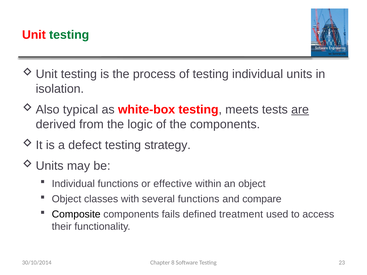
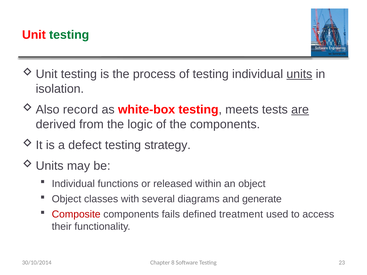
units underline: none -> present (299, 74)
typical: typical -> record (81, 110)
effective: effective -> released (173, 184)
several functions: functions -> diagrams (199, 199)
compare: compare -> generate (262, 199)
Composite colour: black -> red (76, 215)
